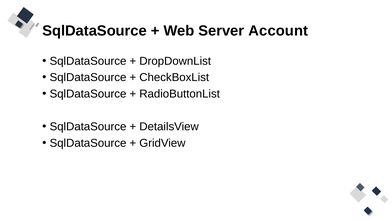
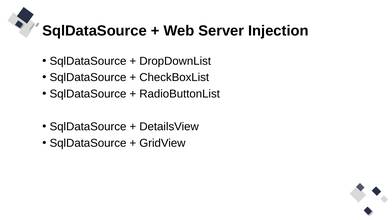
Account: Account -> Injection (278, 31)
